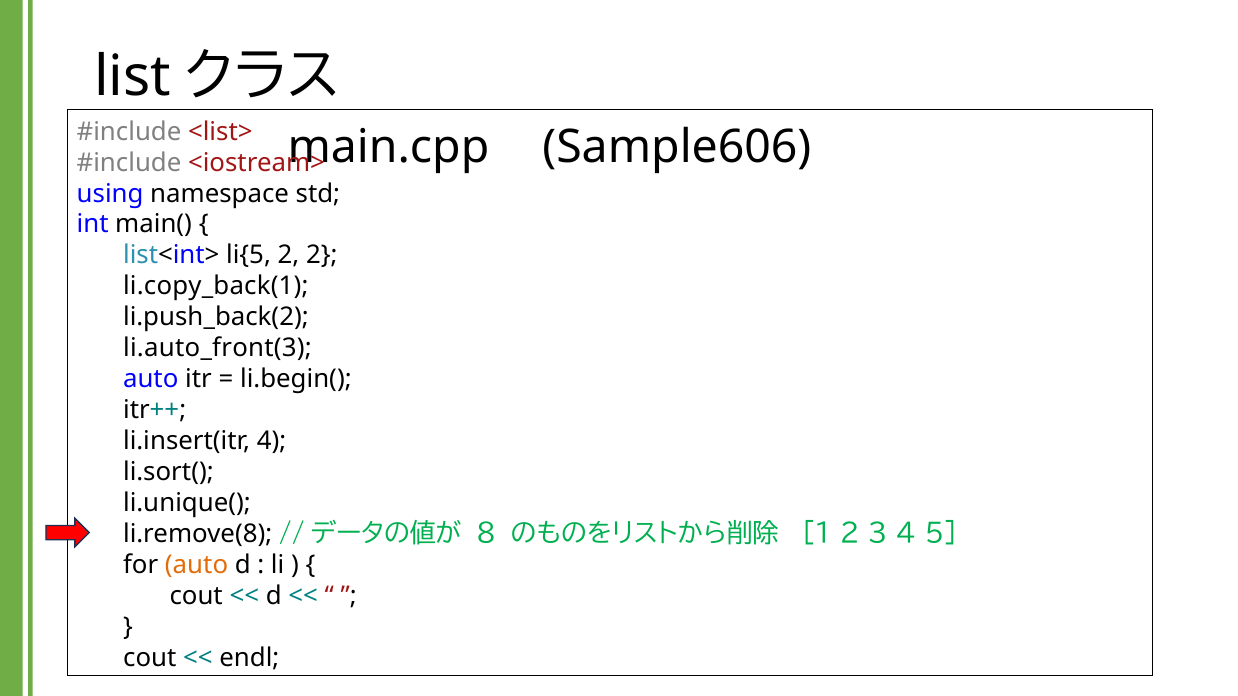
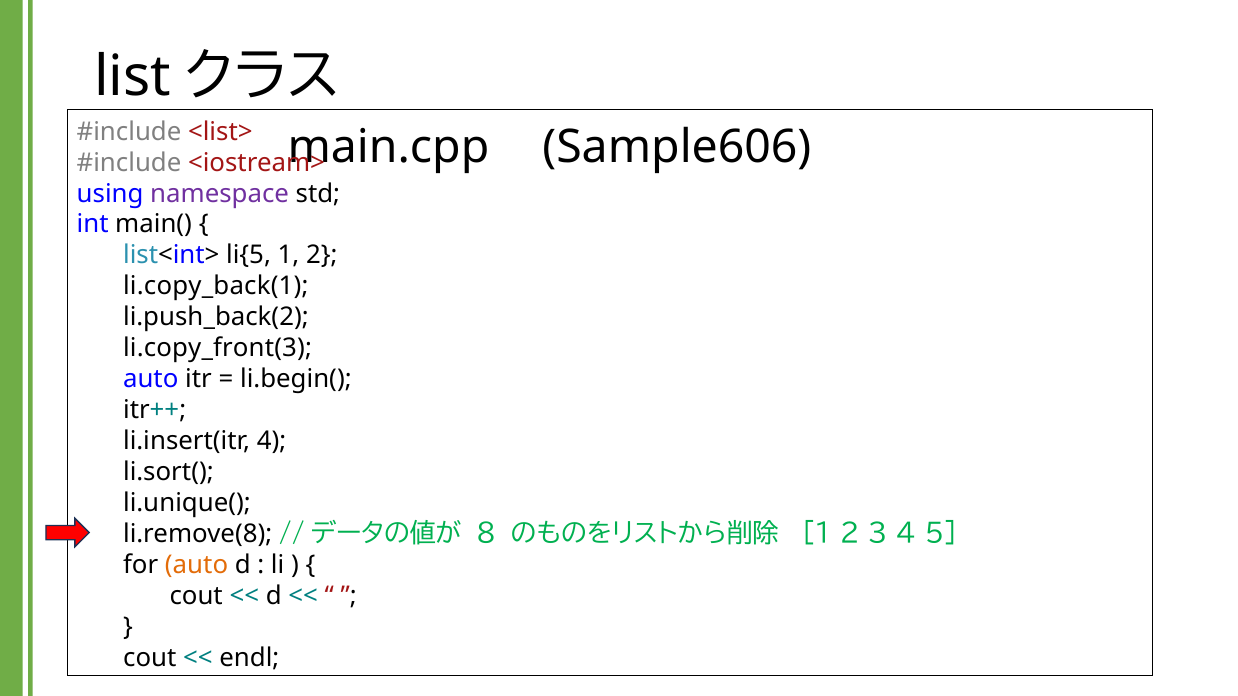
namespace colour: black -> purple (220, 194)
li{5 2: 2 -> 1 (289, 256)
li.auto_front(3: li.auto_front(3 -> li.copy_front(3 (218, 348)
